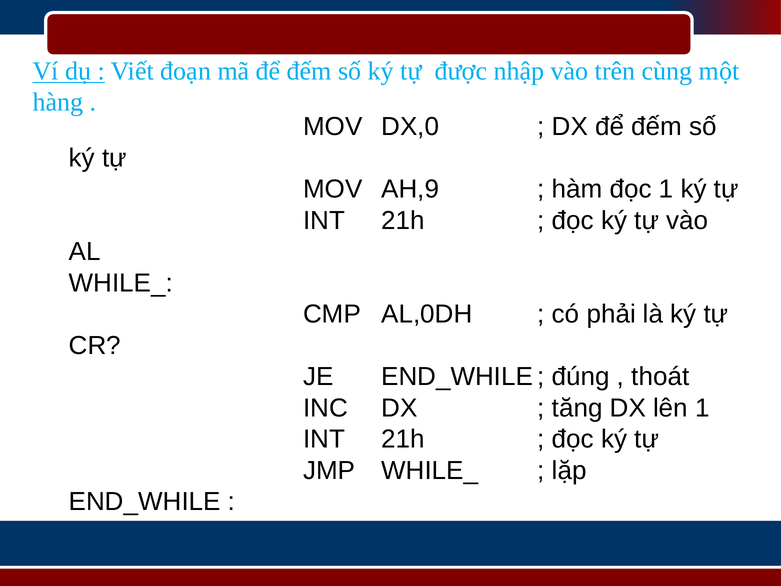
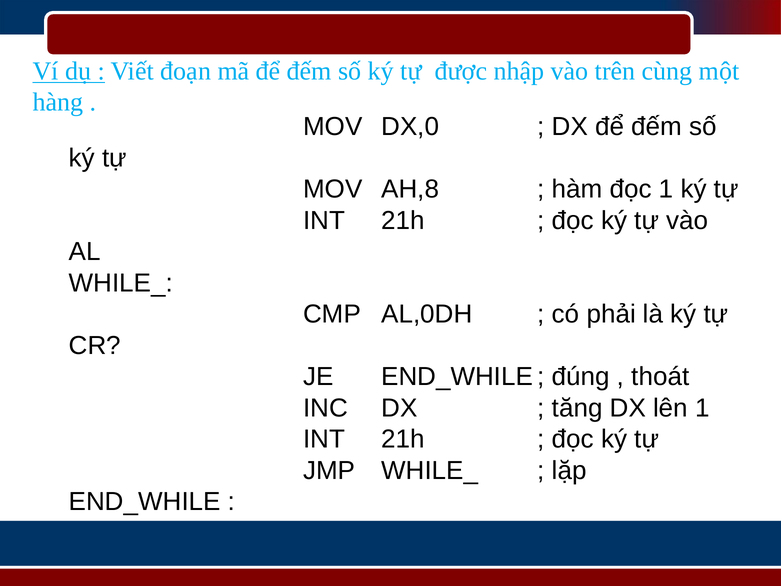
AH,9: AH,9 -> AH,8 (410, 189)
